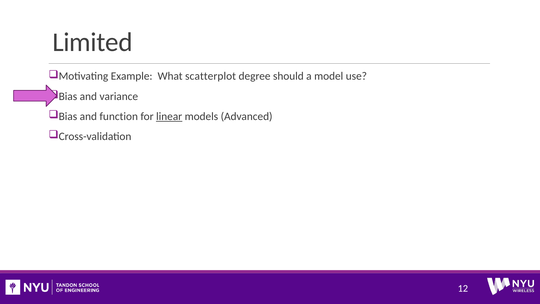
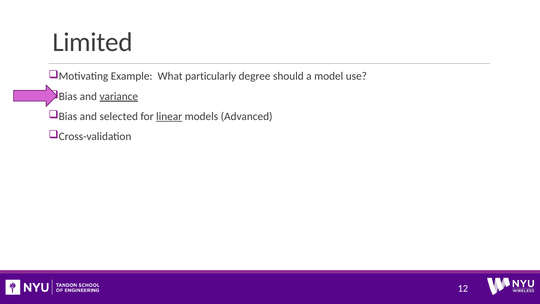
scatterplot: scatterplot -> particularly (211, 76)
variance underline: none -> present (119, 96)
function: function -> selected (119, 116)
